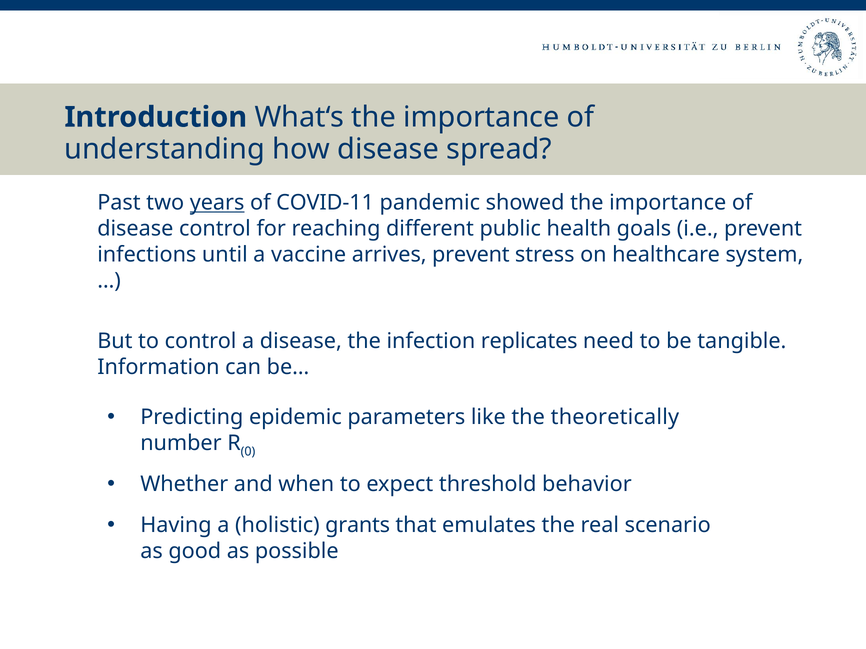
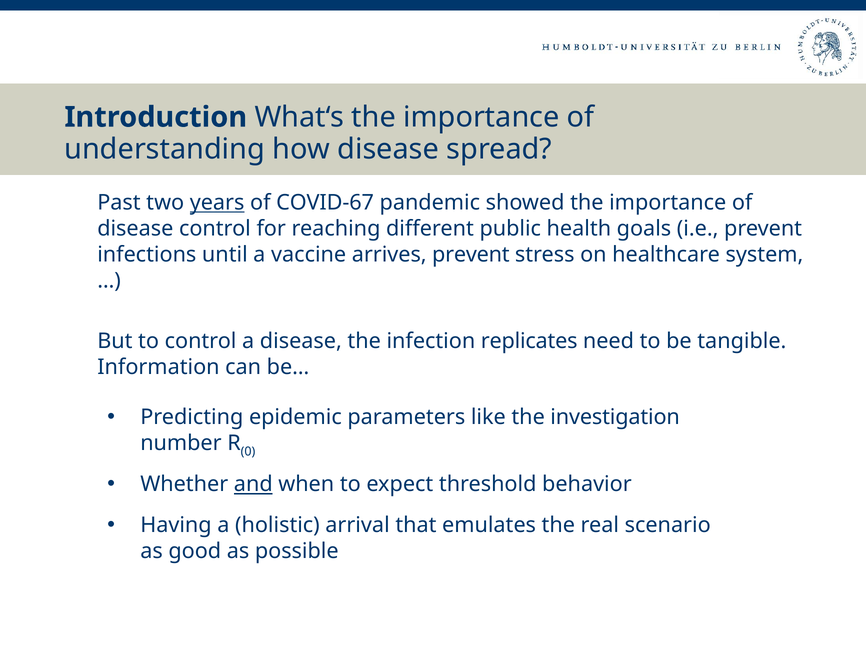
COVID-11: COVID-11 -> COVID-67 (325, 203)
theoretically: theoretically -> investigation (615, 418)
and underline: none -> present (253, 485)
grants: grants -> arrival (358, 526)
